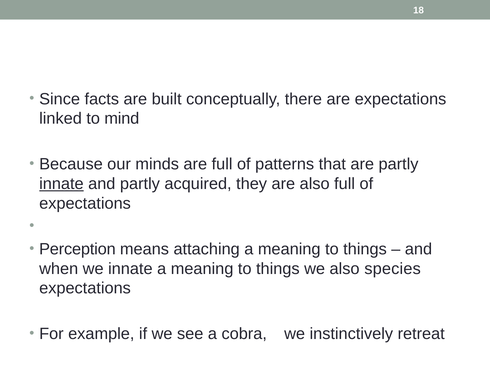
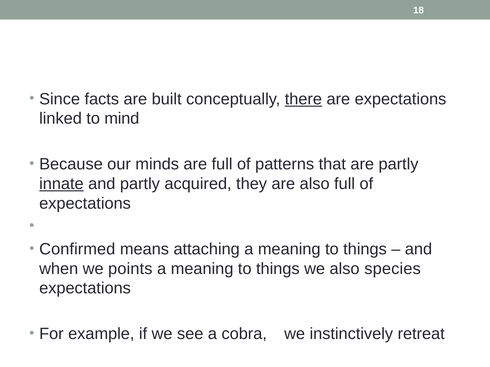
there underline: none -> present (303, 99)
Perception: Perception -> Confirmed (77, 249)
we innate: innate -> points (130, 269)
